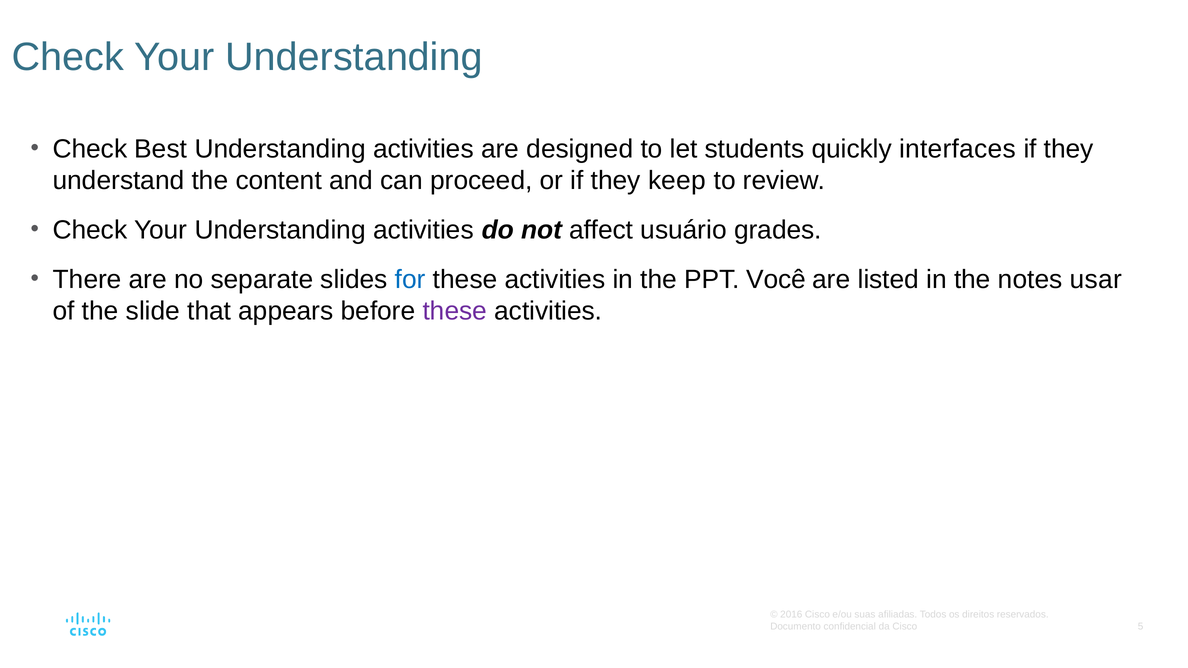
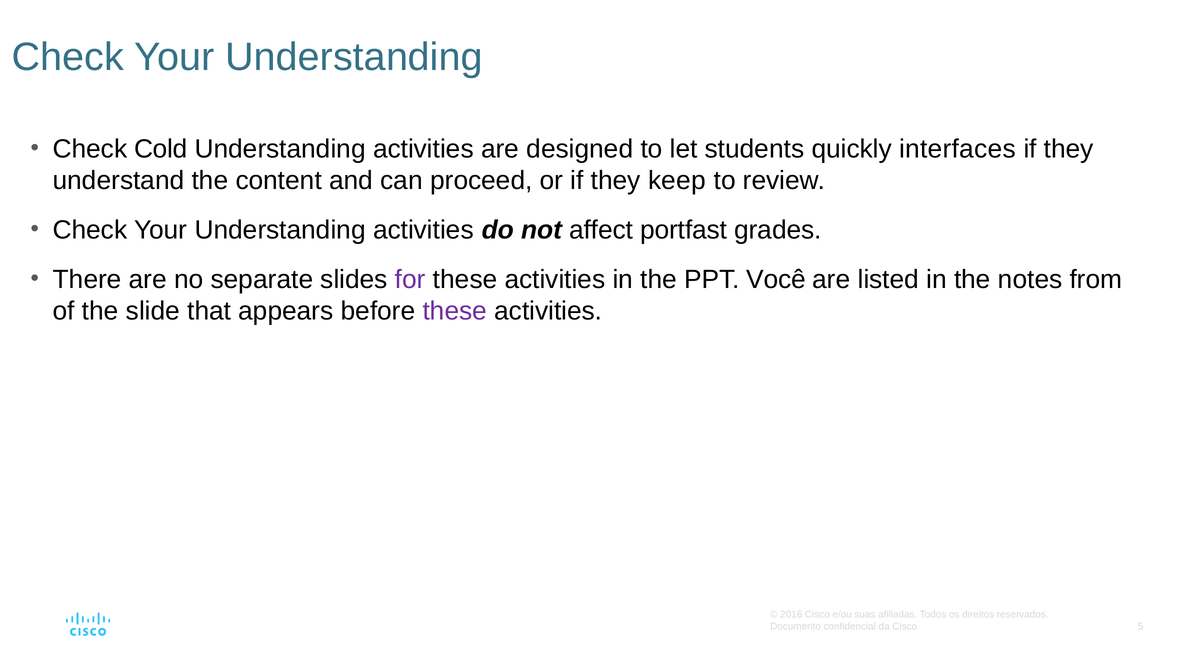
Best: Best -> Cold (161, 149)
usuário: usuário -> portfast (684, 230)
for colour: blue -> purple (410, 280)
usar: usar -> from (1096, 280)
